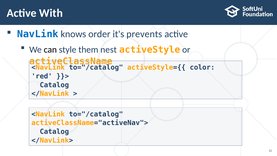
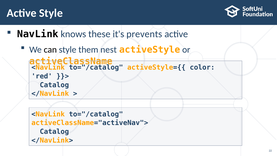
Active With: With -> Style (51, 13)
NavLink colour: blue -> black (38, 34)
order: order -> these (99, 34)
